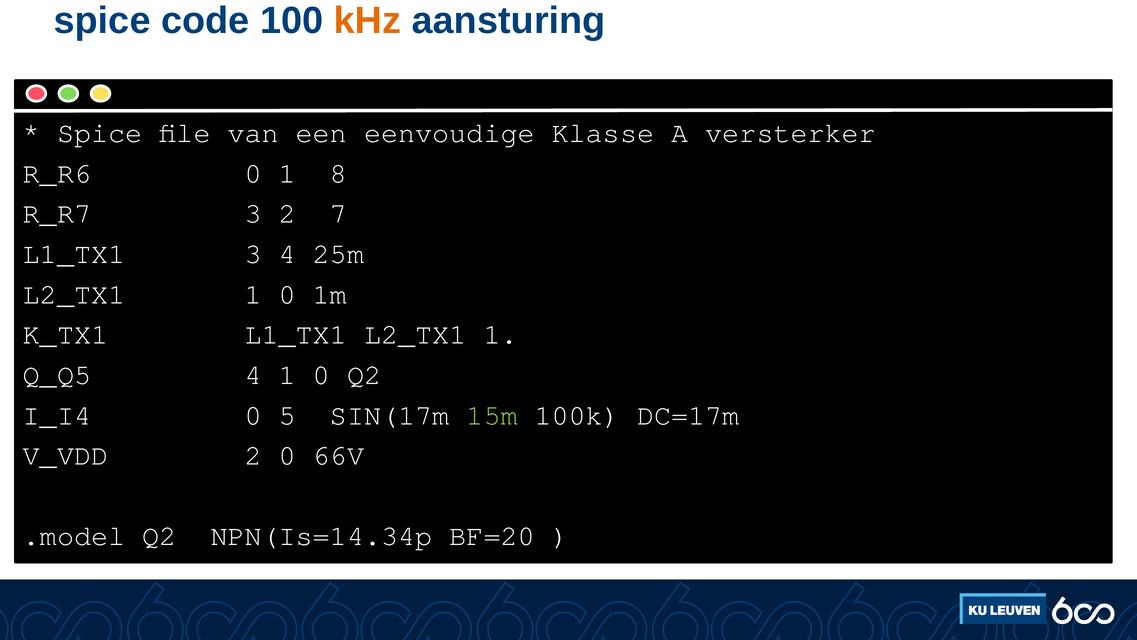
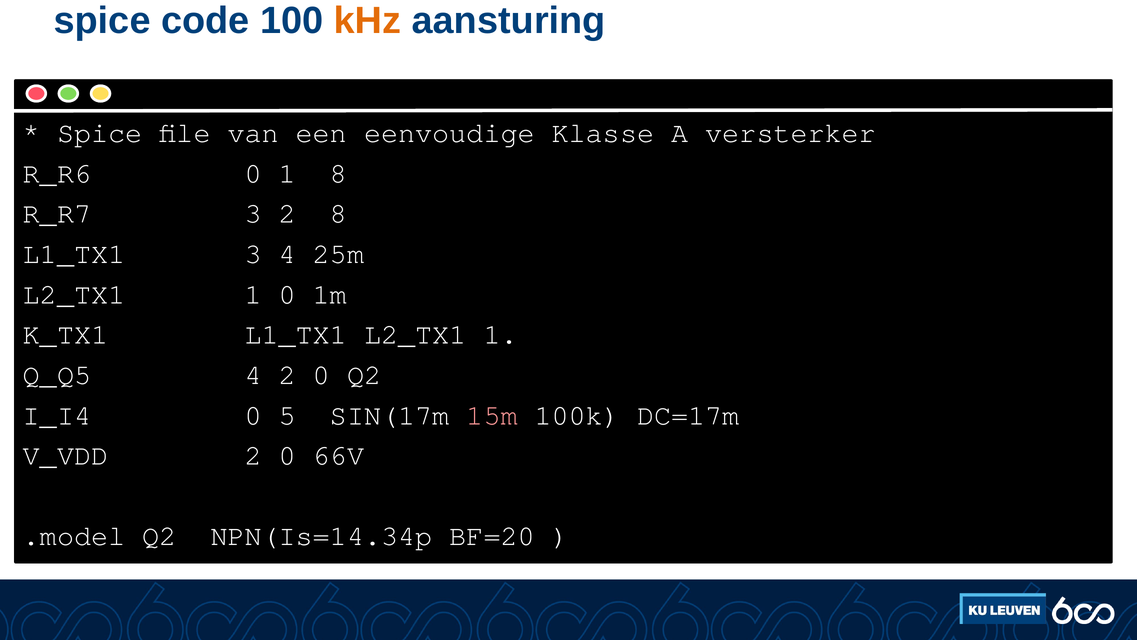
2 7: 7 -> 8 (339, 213)
4 1: 1 -> 2 (287, 375)
15m colour: light green -> pink (492, 415)
